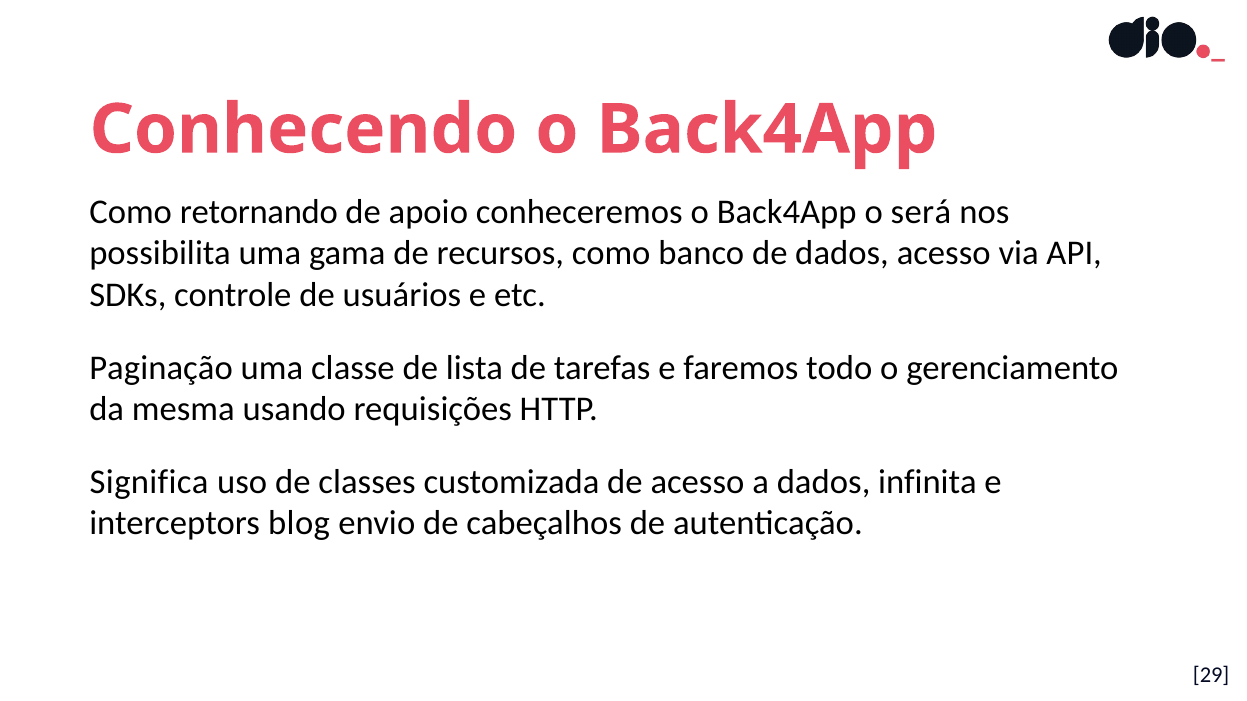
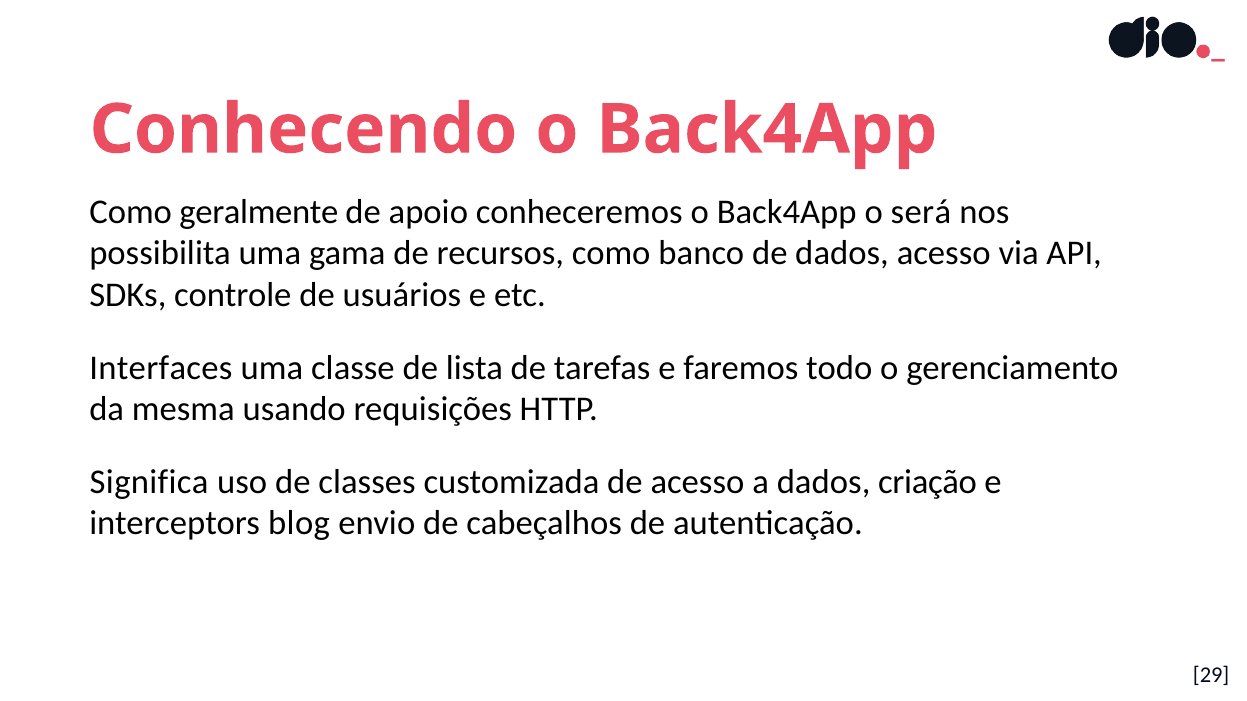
retornando: retornando -> geralmente (259, 212)
Paginação: Paginação -> Interfaces (161, 368)
infinita: infinita -> criação (928, 482)
